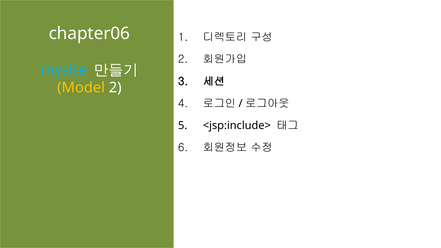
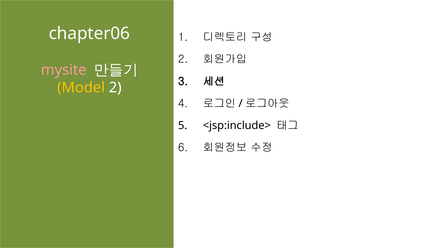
mysite colour: light blue -> pink (64, 70)
